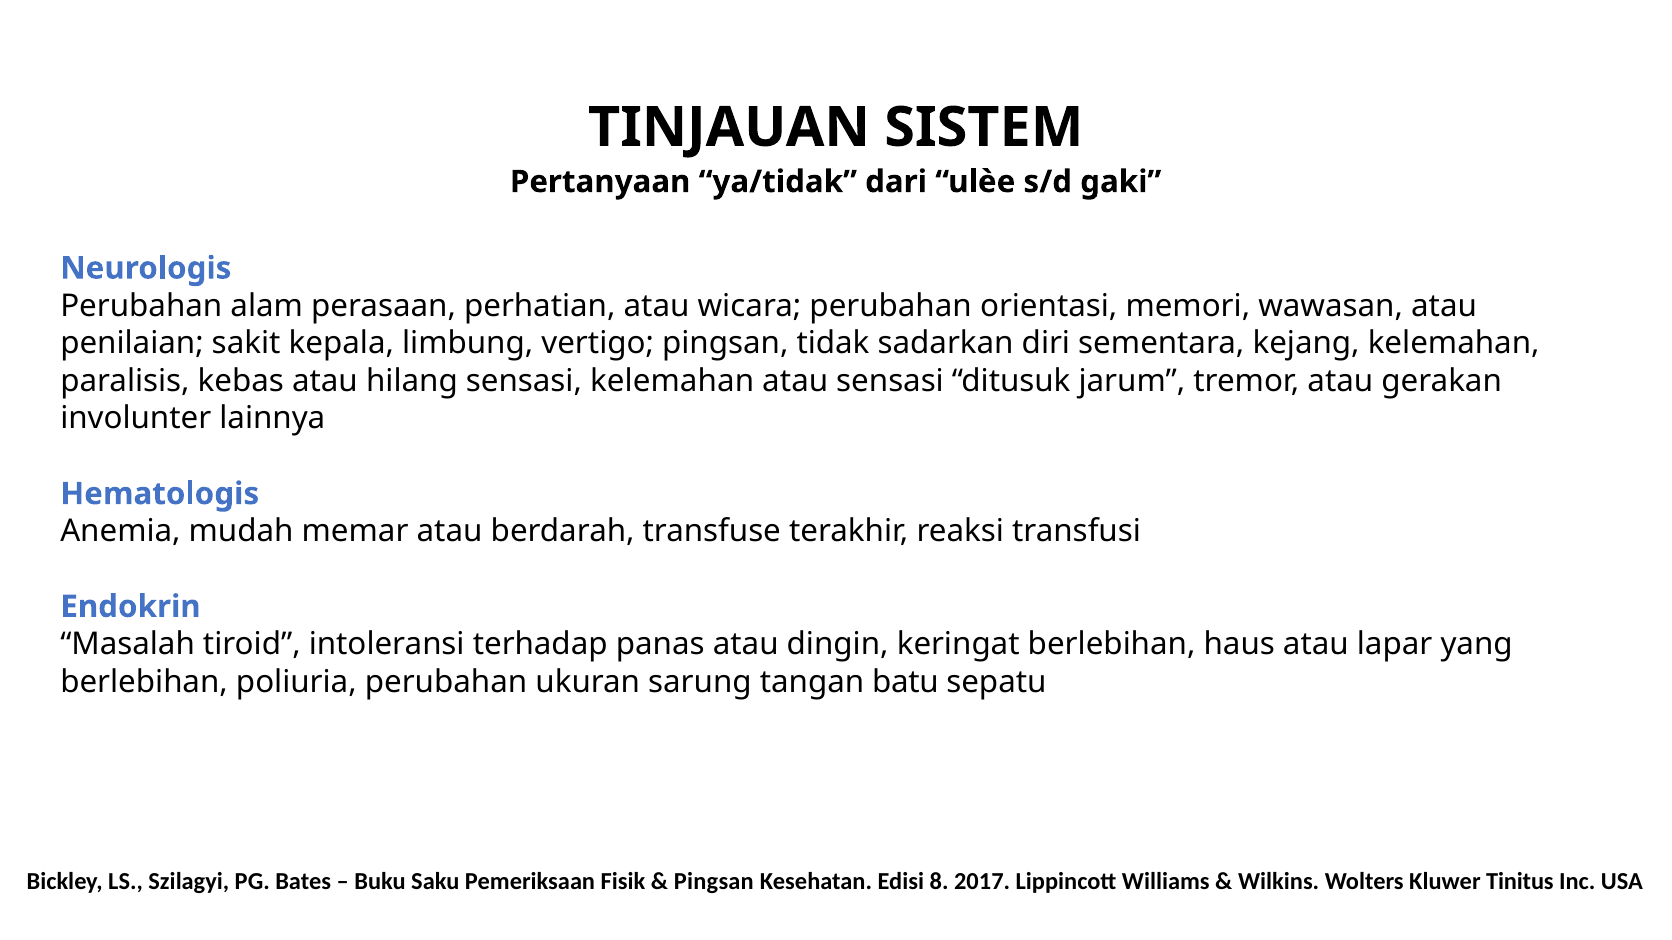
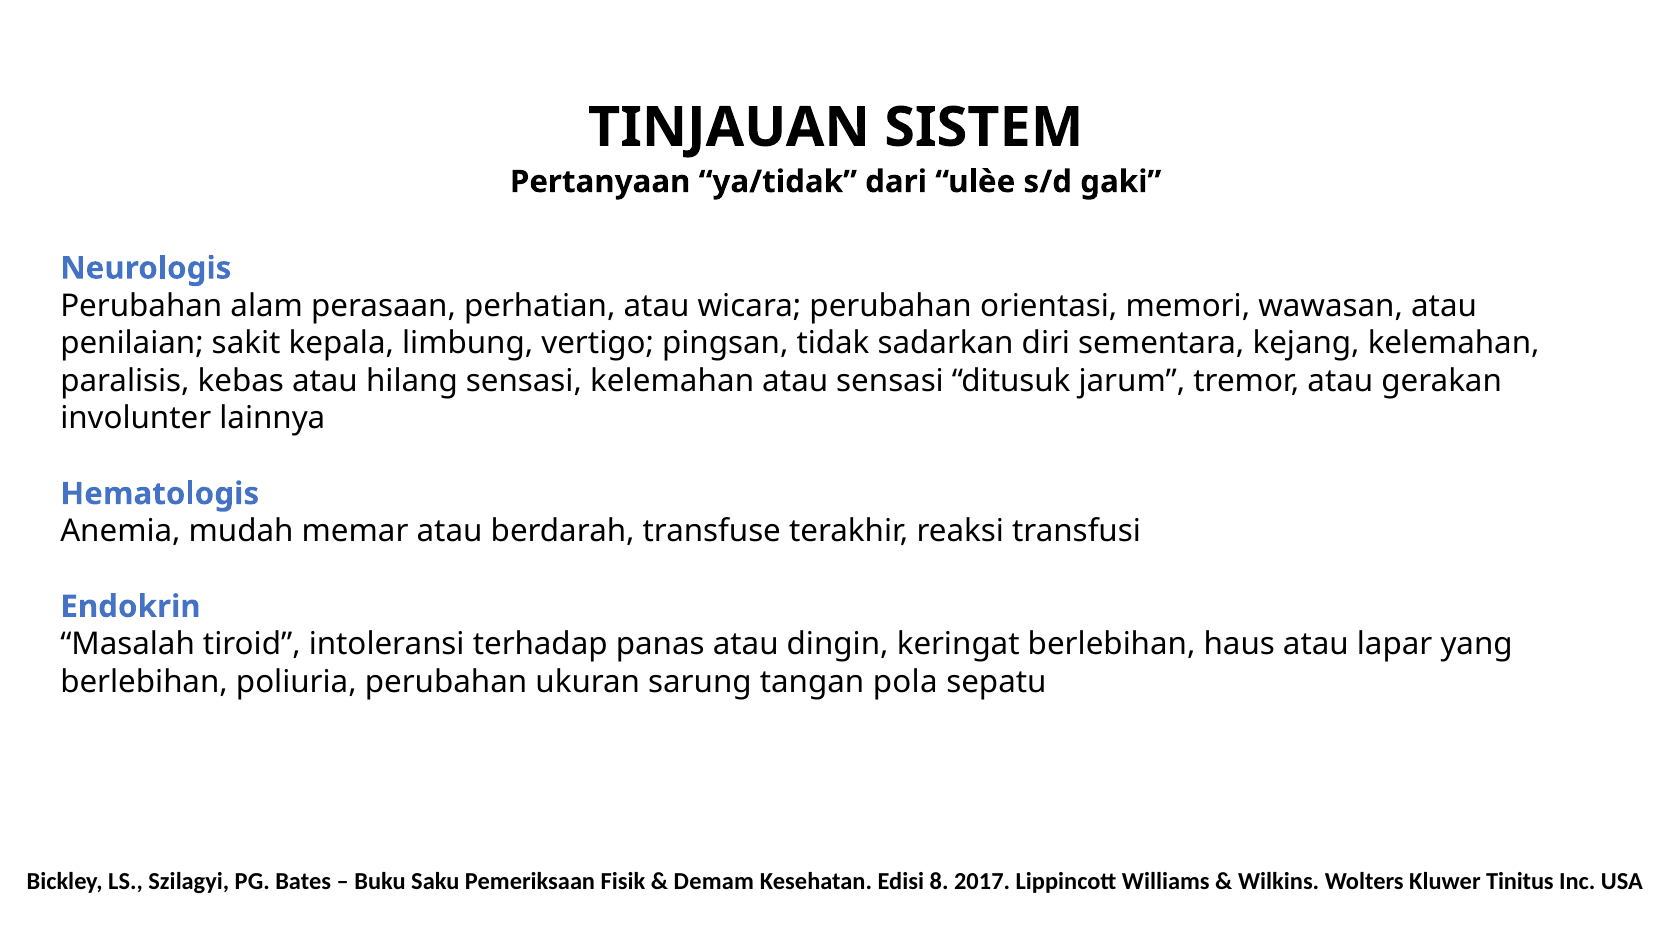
batu: batu -> pola (905, 682)
Pingsan: Pingsan -> Demam (714, 882)
